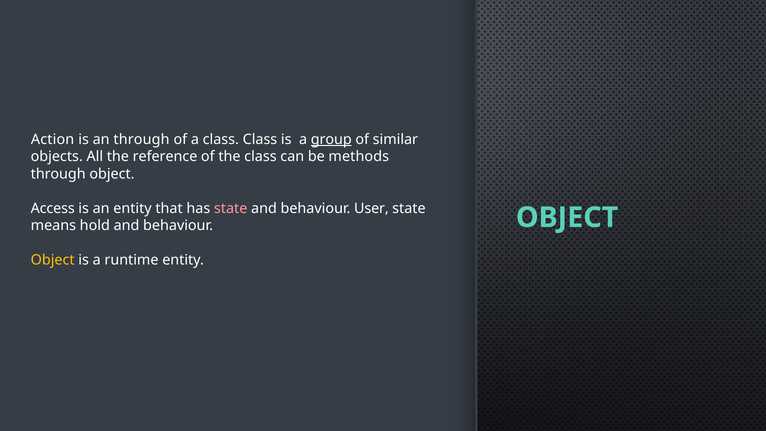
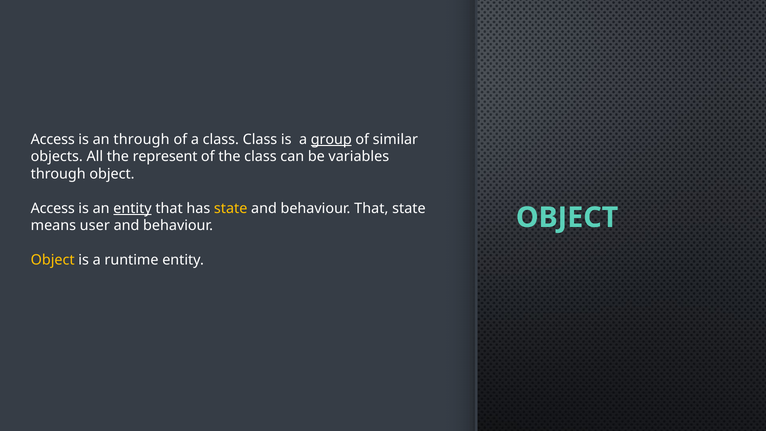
Action: Action -> Access (53, 139)
reference: reference -> represent (165, 157)
methods: methods -> variables (359, 157)
entity underline: none -> present (132, 208)
state colour: pink -> yellow (231, 208)
behaviour User: User -> That (371, 208)
hold: hold -> user (95, 226)
